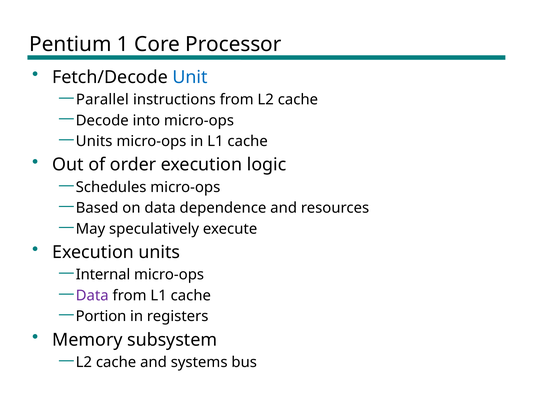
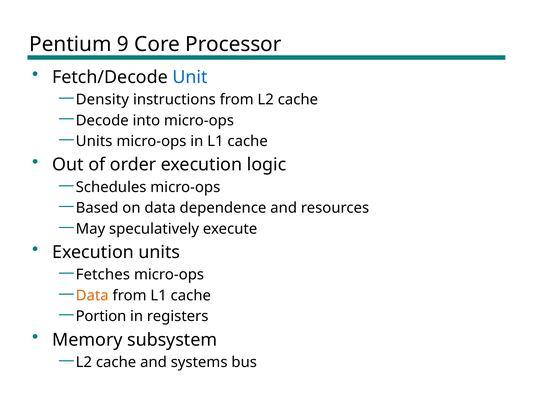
1: 1 -> 9 (123, 44)
Parallel: Parallel -> Density (102, 100)
Internal: Internal -> Fetches (103, 275)
Data colour: purple -> orange (92, 296)
